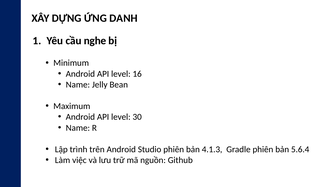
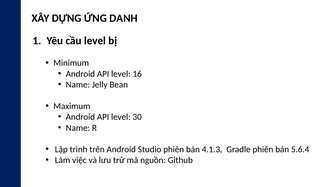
cầu nghe: nghe -> level (95, 41)
